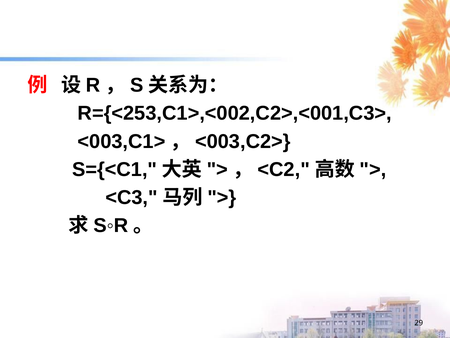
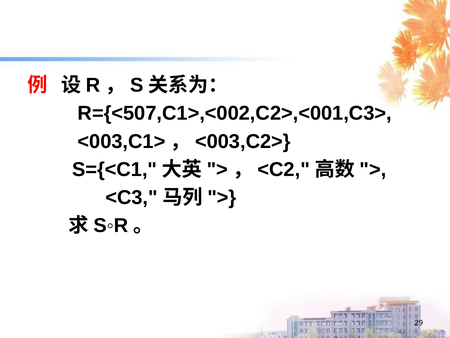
R={<253,C1>,<002,C2>,<001,C3>: R={<253,C1>,<002,C2>,<001,C3> -> R={<507,C1>,<002,C2>,<001,C3> (235, 113)
